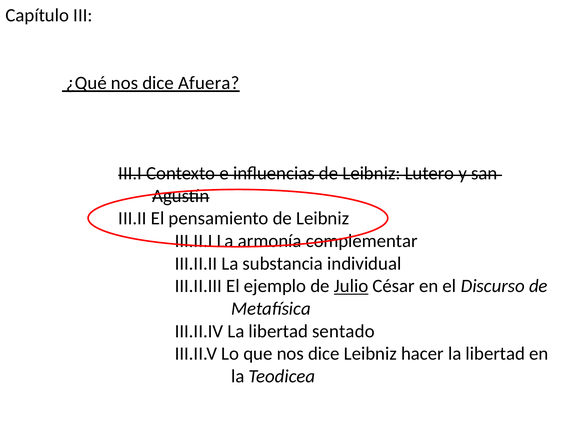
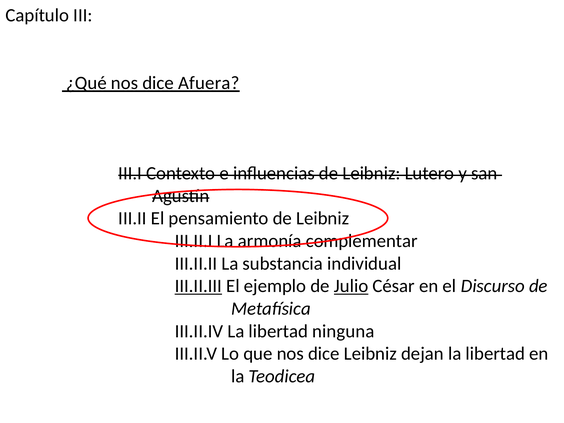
III.II.III underline: none -> present (198, 286)
sentado: sentado -> ninguna (343, 331)
hacer: hacer -> dejan (422, 354)
